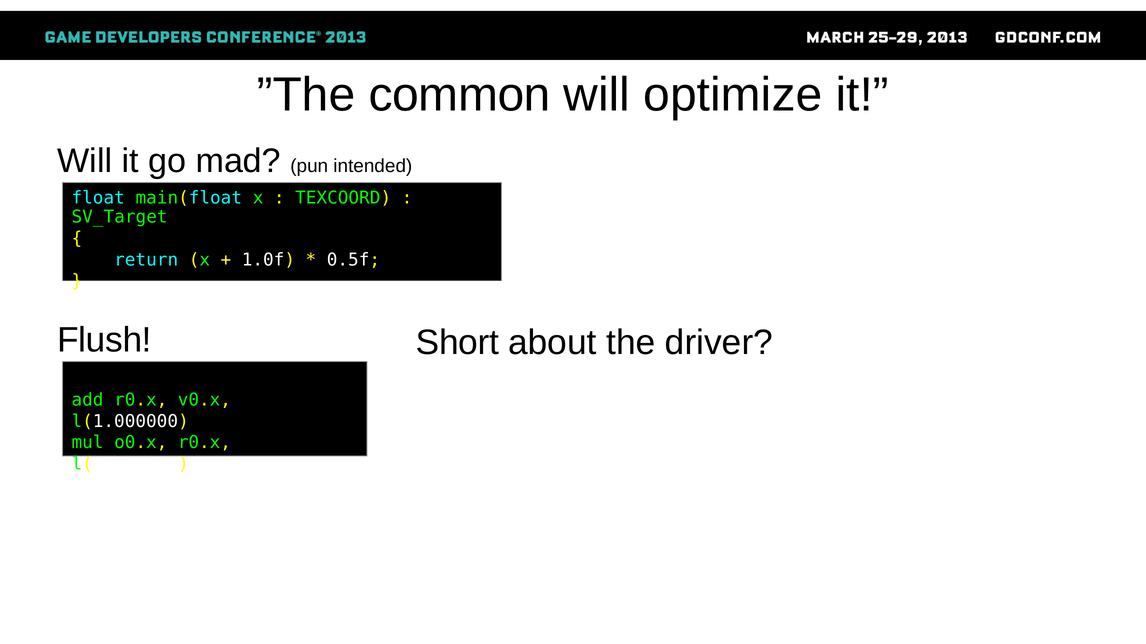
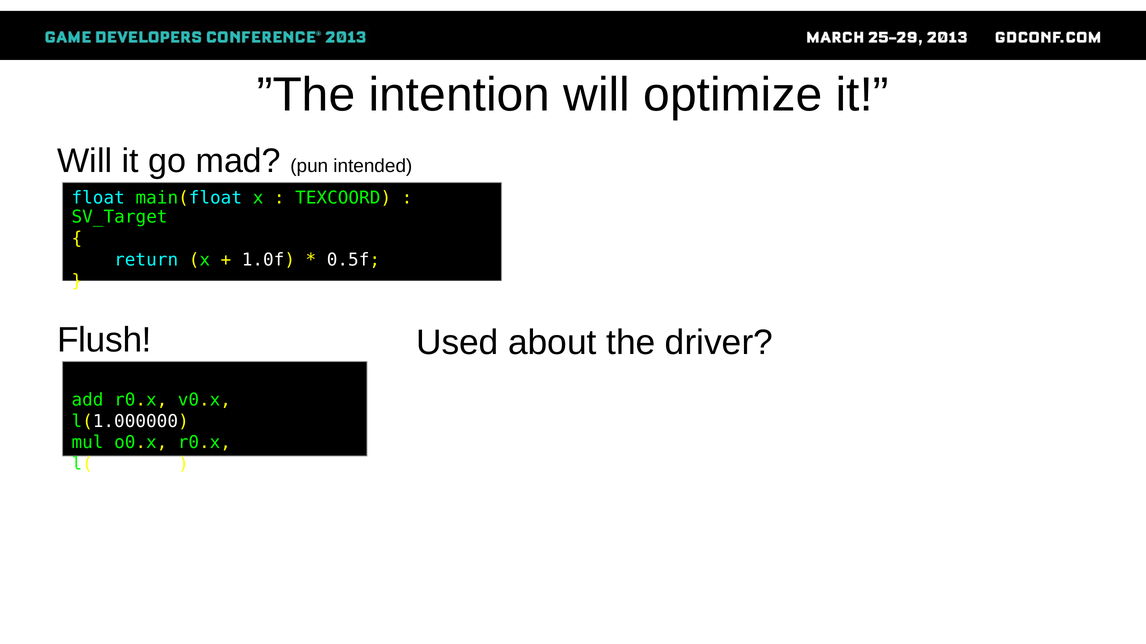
common: common -> intention (459, 95)
Short: Short -> Used (457, 343)
